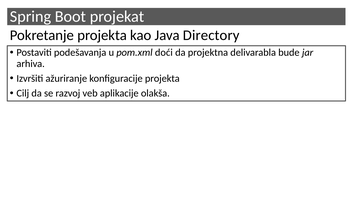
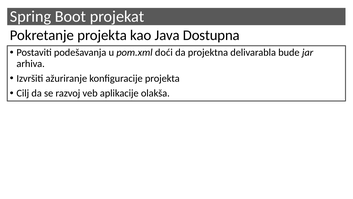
Directory: Directory -> Dostupna (211, 35)
